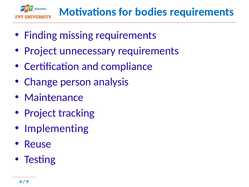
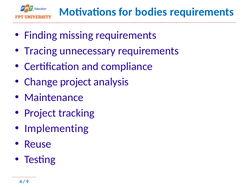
Project: Project -> Tracing (41, 51)
Change person: person -> project (76, 82)
